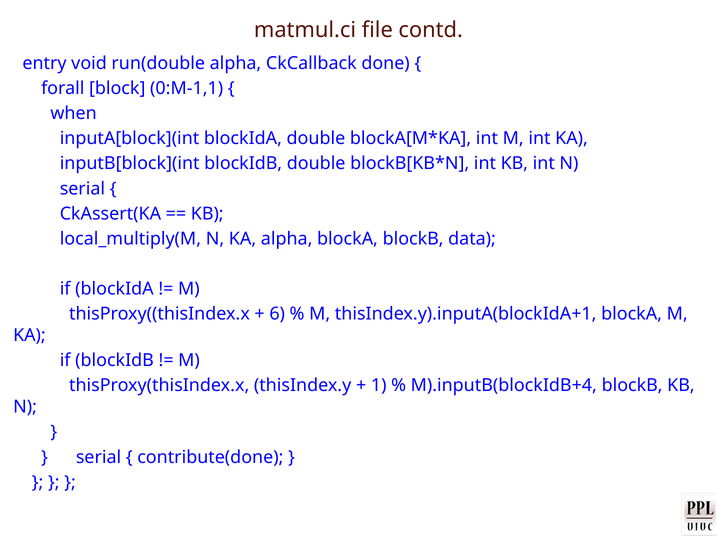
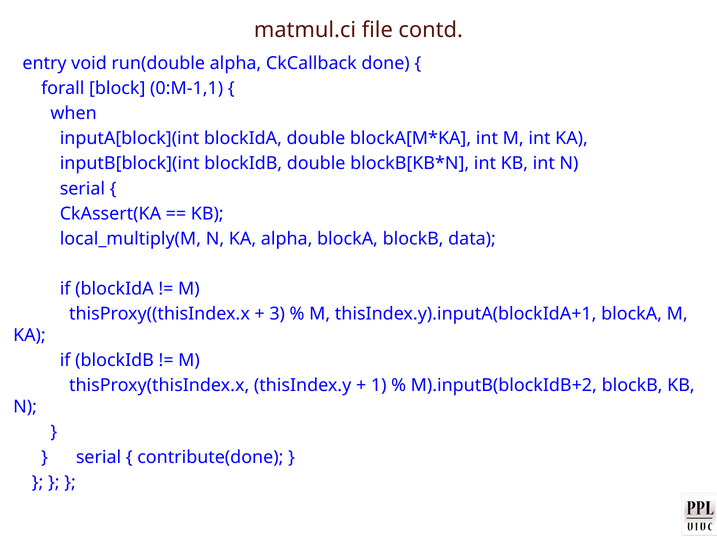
6: 6 -> 3 (277, 314)
M).inputB(blockIdB+4: M).inputB(blockIdB+4 -> M).inputB(blockIdB+2 (504, 386)
